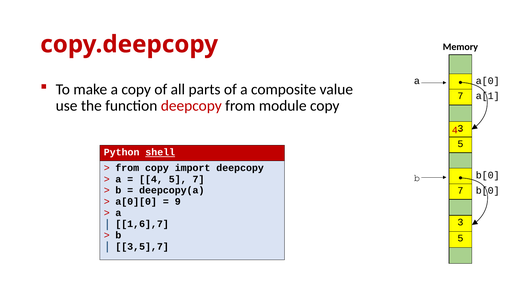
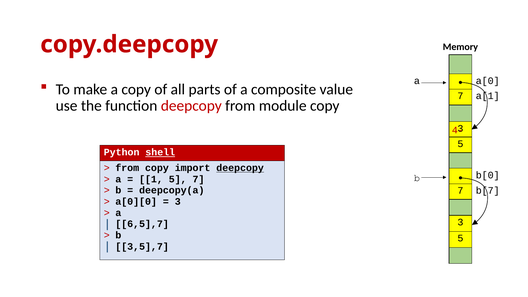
deepcopy underline: none -> present (240, 168)
4: 4 -> 1 (151, 179)
7 b[0: b[0 -> b[7 (488, 191)
9: 9 -> 3 (178, 202)
1,6],7: 1,6],7 -> 6,5],7 (142, 224)
